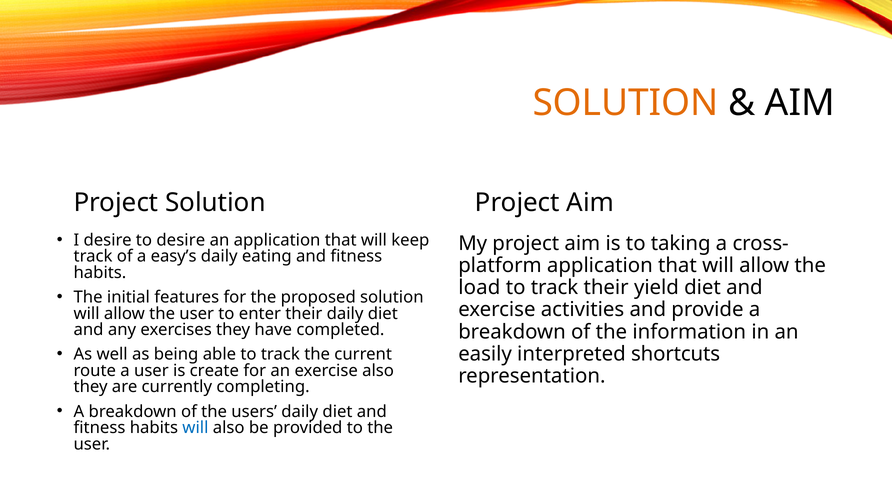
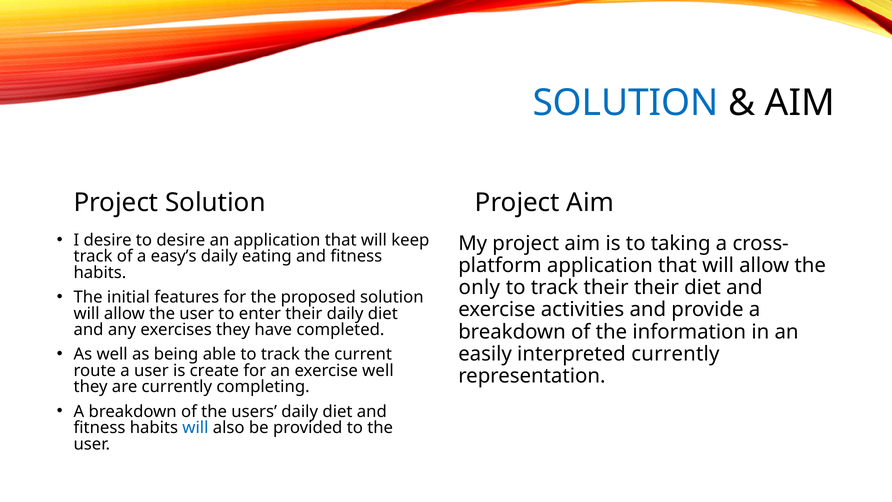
SOLUTION colour: orange -> blue (626, 103)
load: load -> only (479, 288)
their yield: yield -> their (656, 288)
interpreted shortcuts: shortcuts -> currently (675, 354)
exercise also: also -> well (378, 370)
